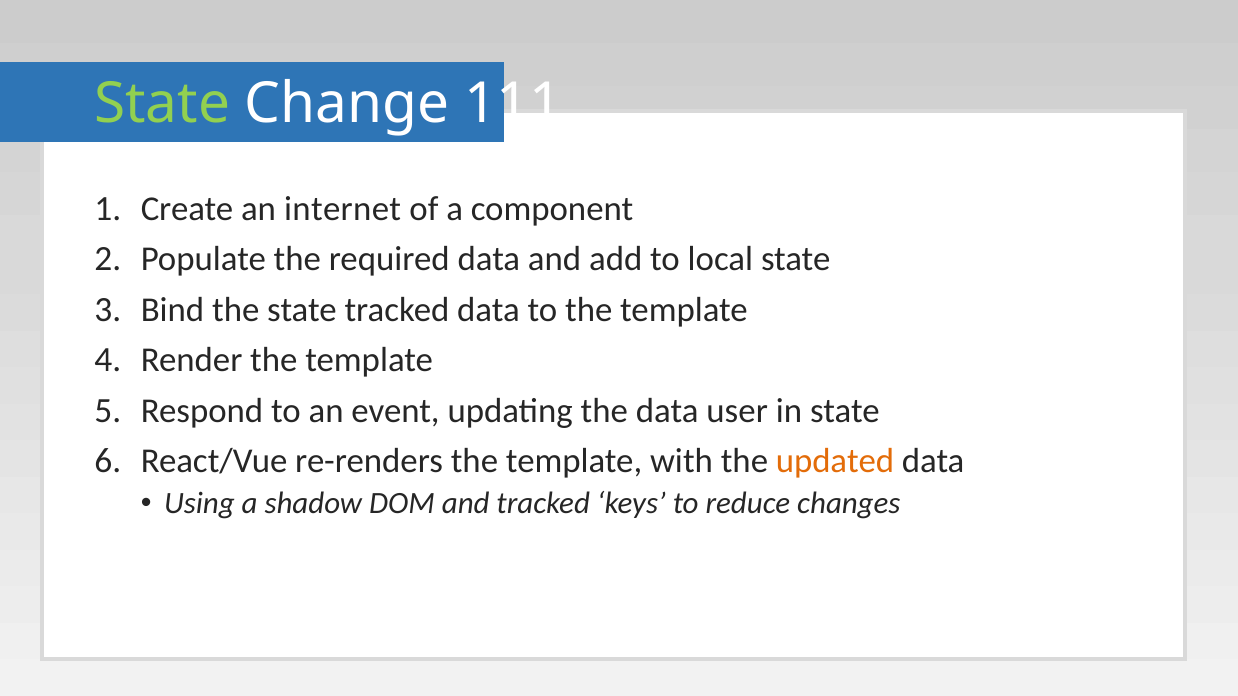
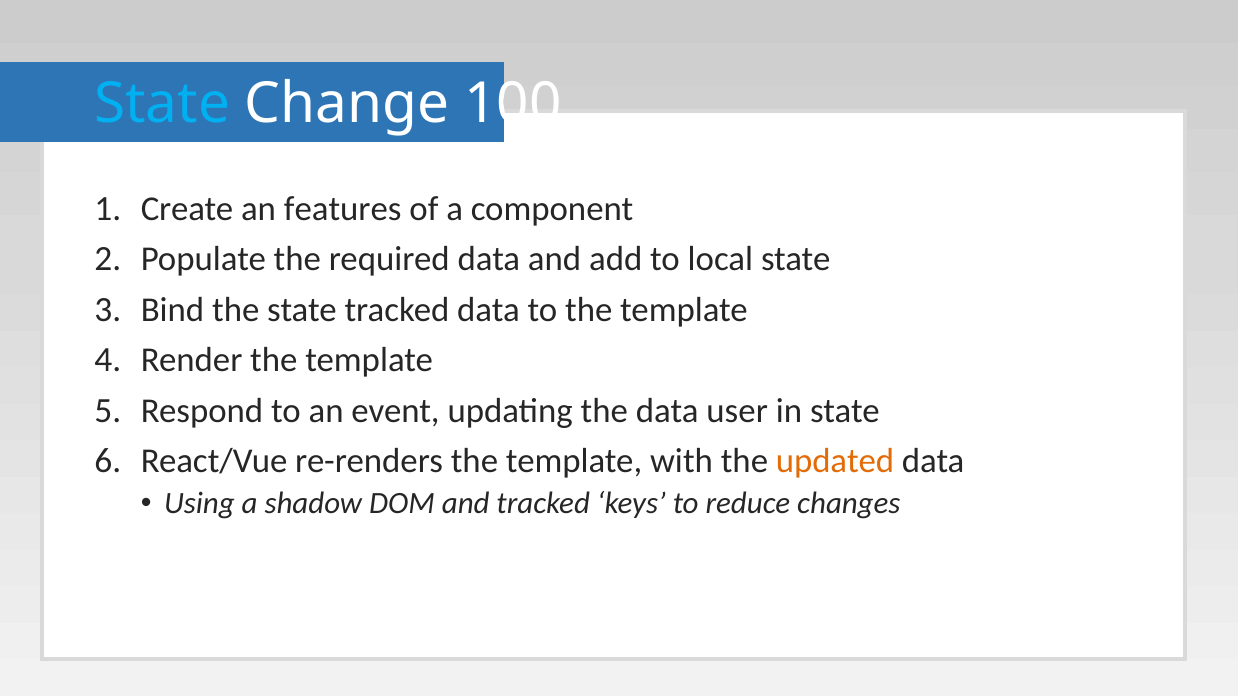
State colour: light green -> light blue (162, 104)
111: 111 -> 100 (513, 104)
internet: internet -> features (343, 209)
